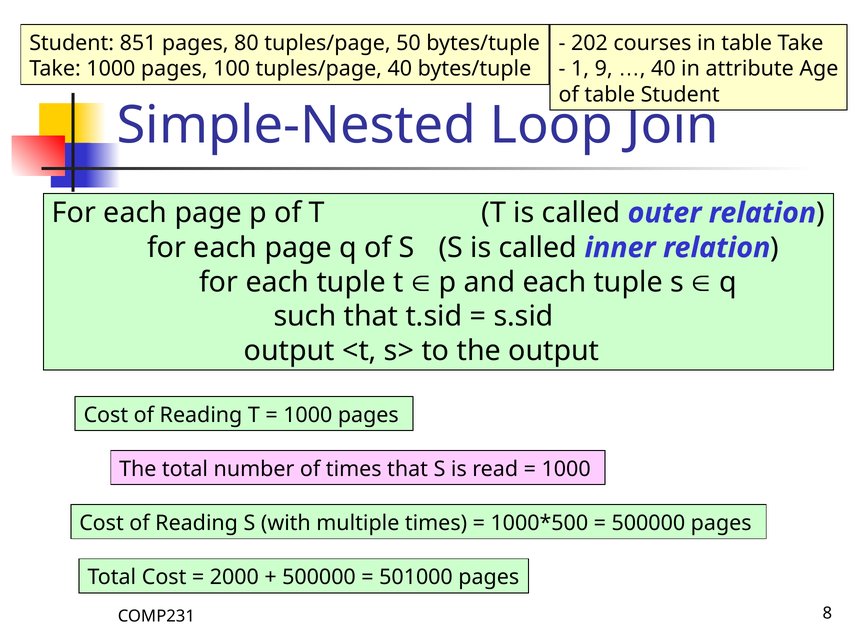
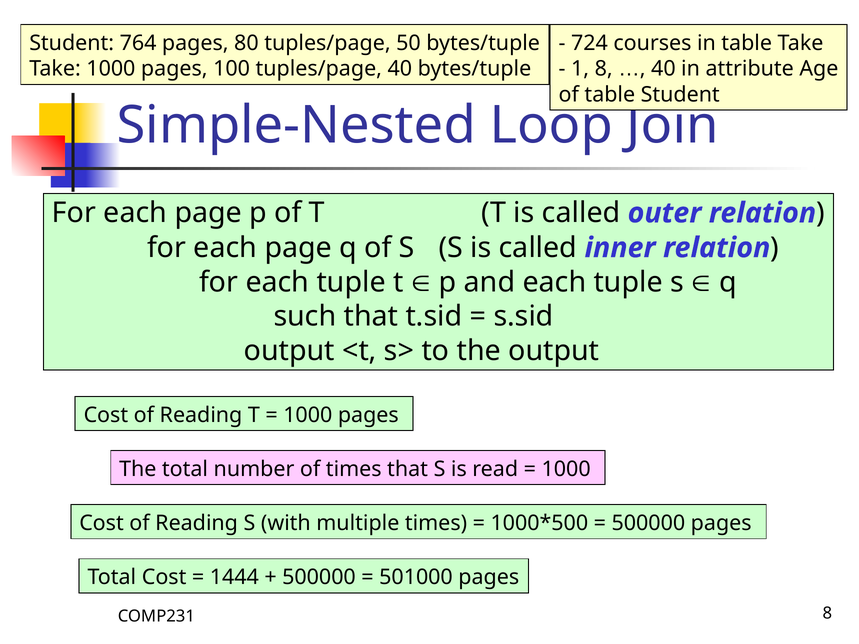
851: 851 -> 764 (138, 43)
202: 202 -> 724 (589, 43)
1 9: 9 -> 8 (604, 69)
2000: 2000 -> 1444 (234, 578)
